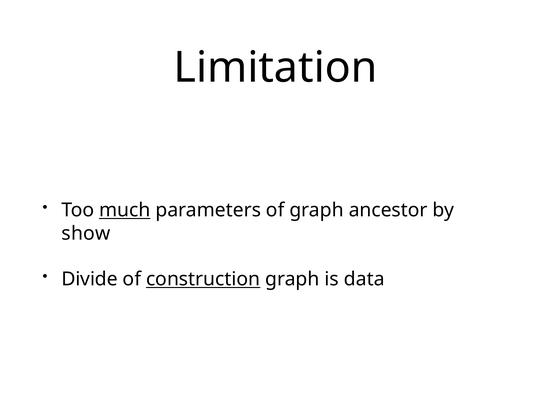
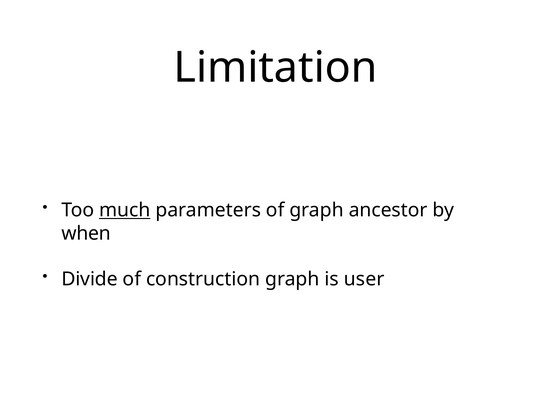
show: show -> when (86, 234)
construction underline: present -> none (203, 279)
data: data -> user (364, 279)
